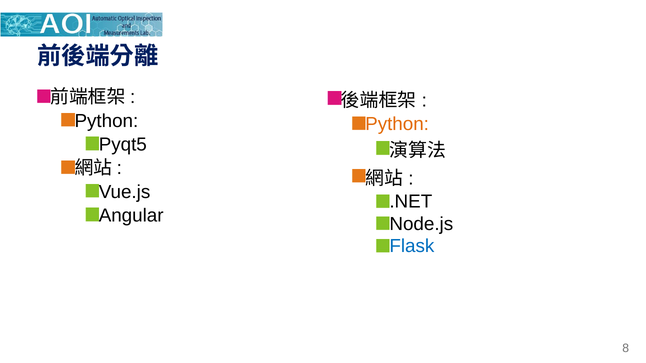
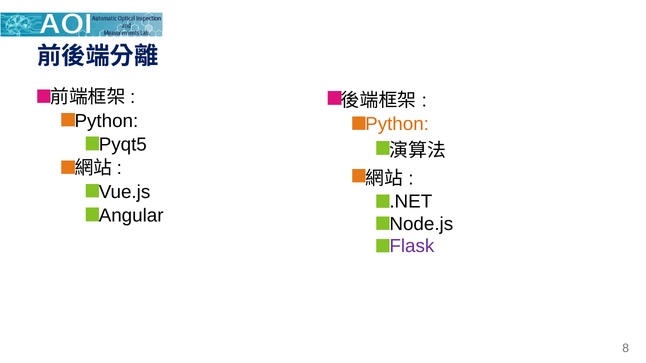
Flask colour: blue -> purple (412, 246)
